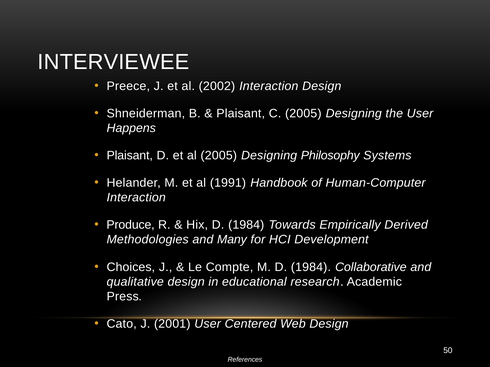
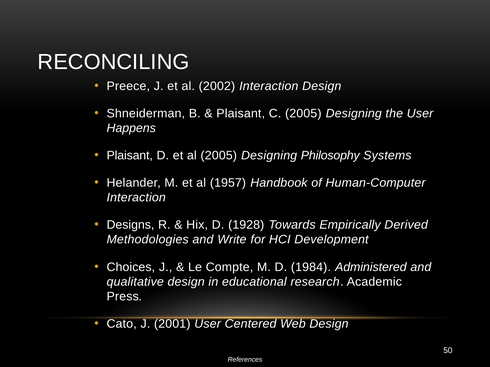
INTERVIEWEE: INTERVIEWEE -> RECONCILING (113, 62)
1991: 1991 -> 1957 (228, 183)
Produce: Produce -> Designs (130, 225)
Hix D 1984: 1984 -> 1928 (246, 225)
Many: Many -> Write (232, 240)
Collaborative: Collaborative -> Administered (371, 267)
